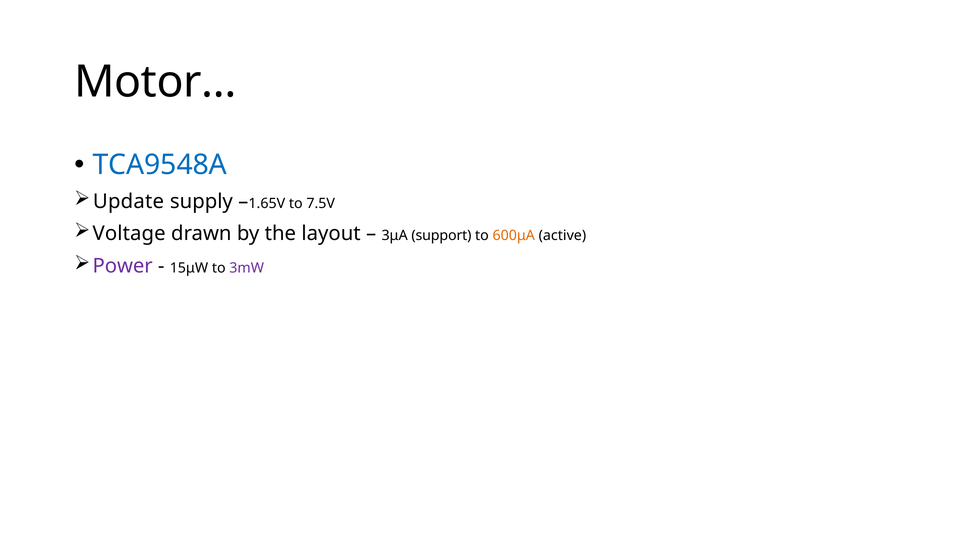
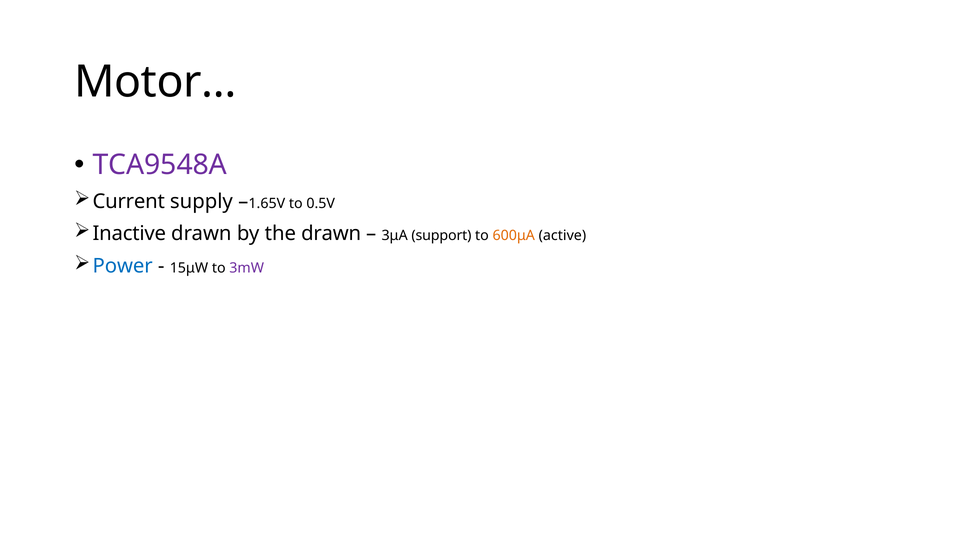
TCA9548A colour: blue -> purple (160, 165)
Update: Update -> Current (129, 201)
7.5V: 7.5V -> 0.5V (321, 203)
Voltage: Voltage -> Inactive (129, 233)
the layout: layout -> drawn (331, 233)
Power colour: purple -> blue (123, 266)
